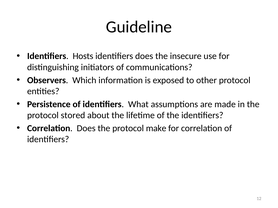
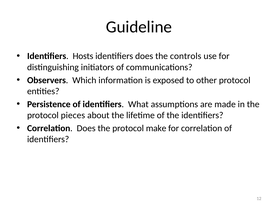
insecure: insecure -> controls (186, 56)
stored: stored -> pieces (73, 116)
